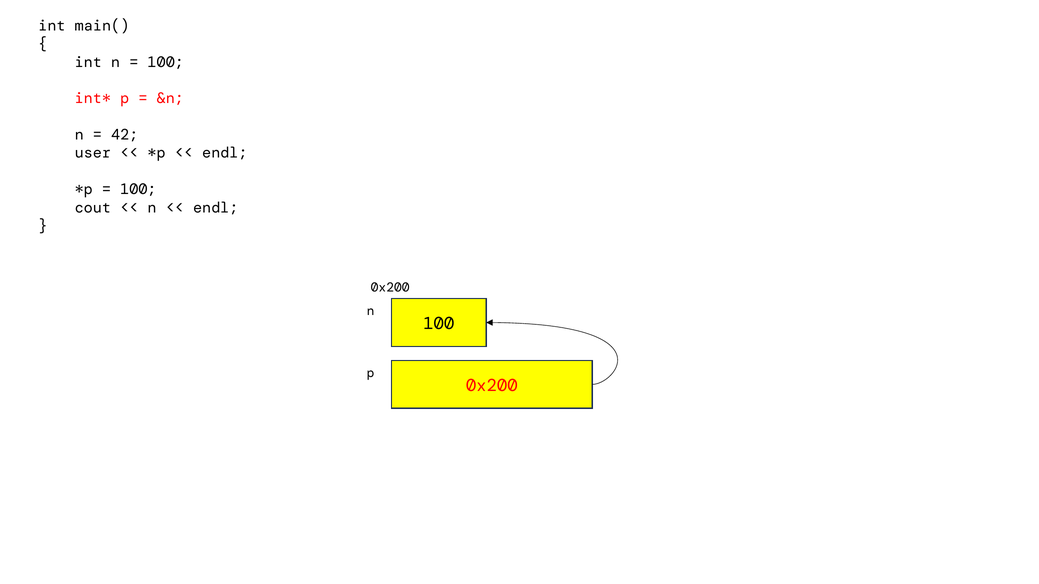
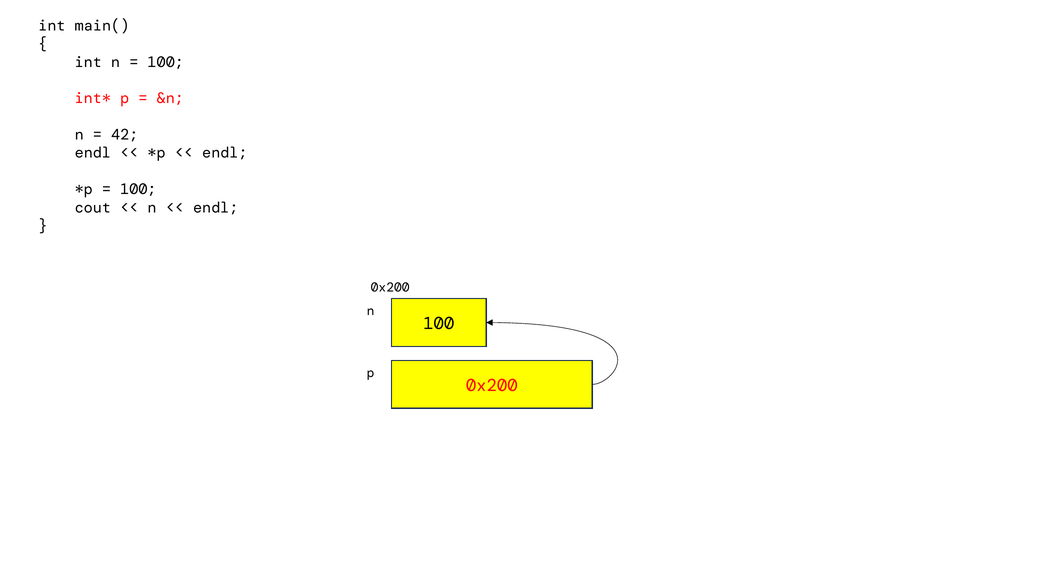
user: user -> endl (93, 153)
